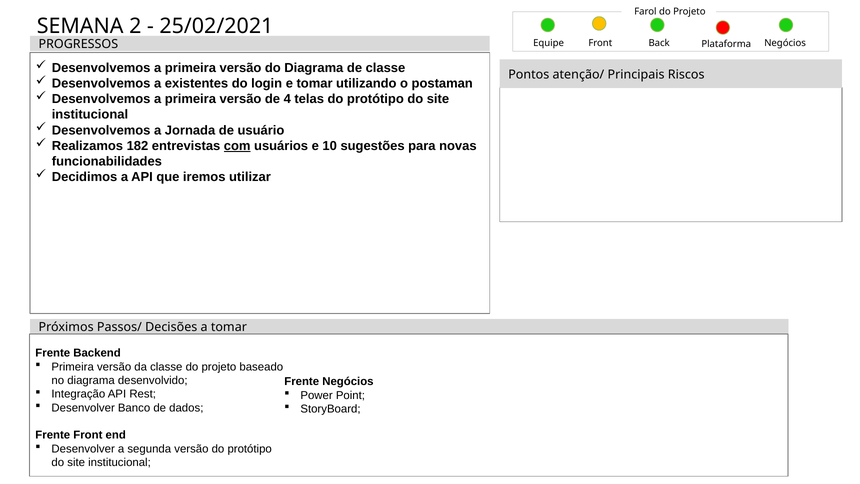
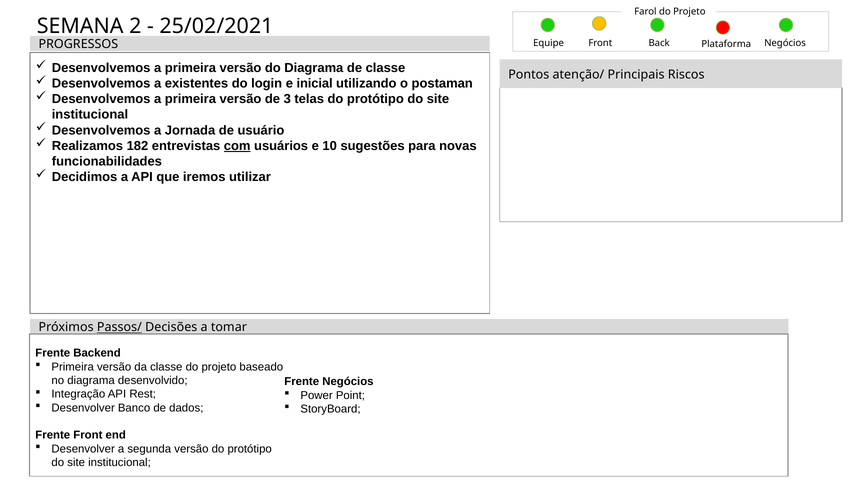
e tomar: tomar -> inicial (315, 83)
4: 4 -> 3 (287, 99)
Passos/ underline: none -> present (119, 327)
